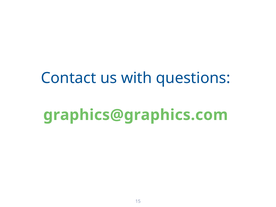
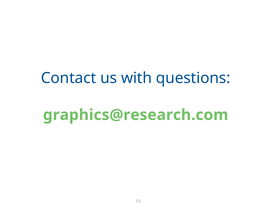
graphics@graphics.com: graphics@graphics.com -> graphics@research.com (136, 115)
